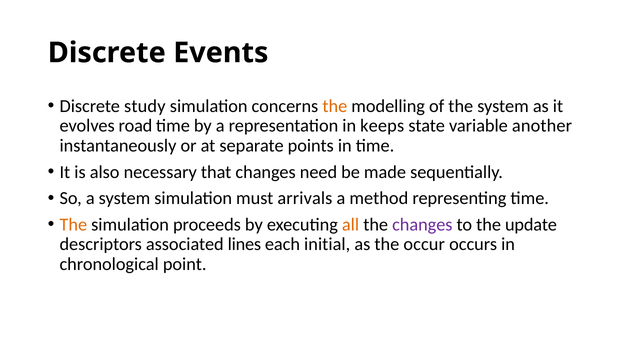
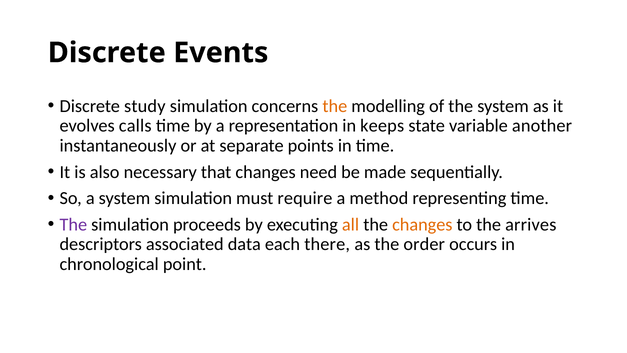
road: road -> calls (135, 126)
arrivals: arrivals -> require (305, 198)
The colour: orange -> purple (73, 224)
changes colour: purple -> orange (422, 224)
update: update -> arrives (531, 224)
lines: lines -> data (244, 244)
initial: initial -> there (327, 244)
occur: occur -> order (424, 244)
